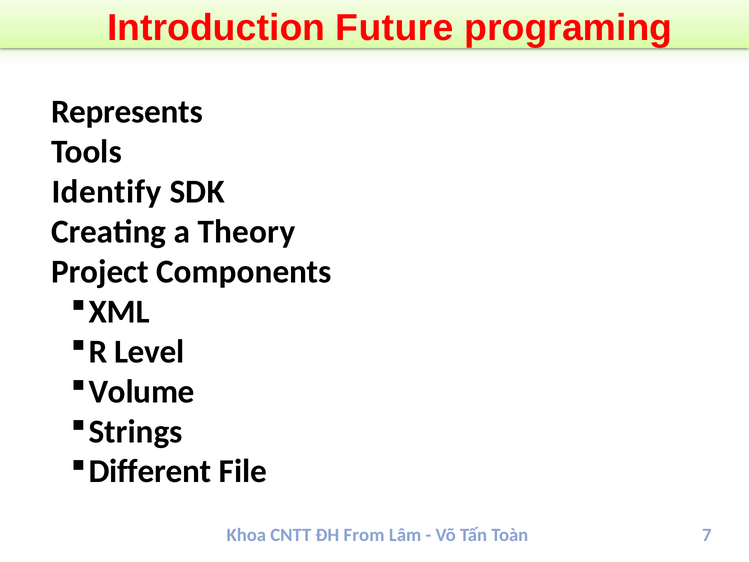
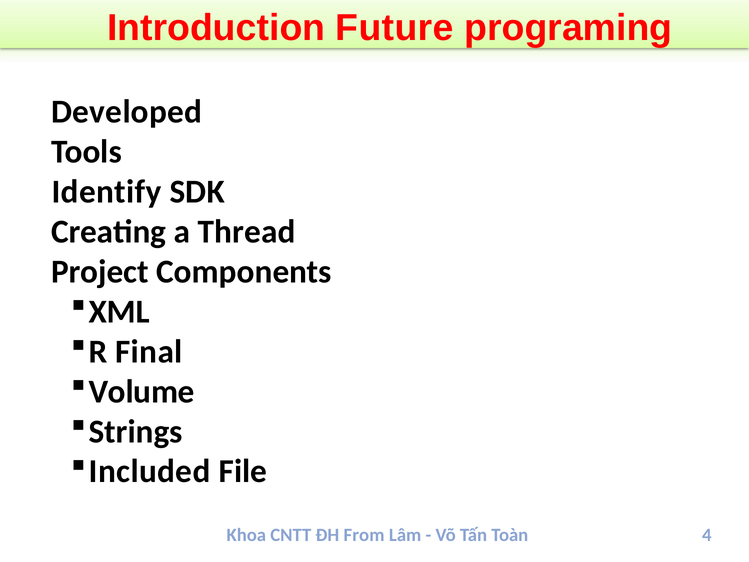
Represents: Represents -> Developed (127, 112)
Theory: Theory -> Thread (247, 232)
Level: Level -> Final (149, 351)
Different: Different -> Included (150, 471)
7: 7 -> 4 (707, 535)
